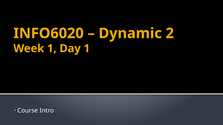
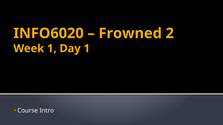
Dynamic: Dynamic -> Frowned (130, 33)
